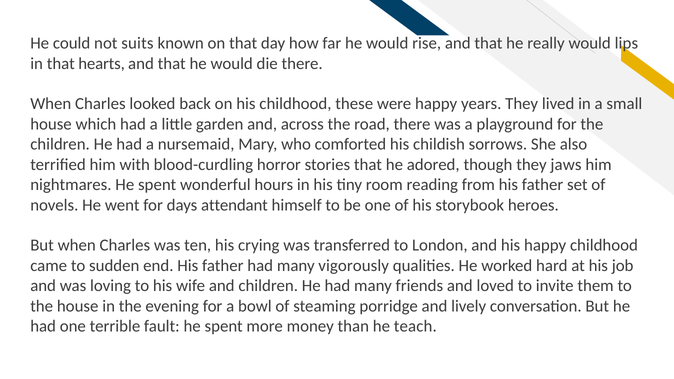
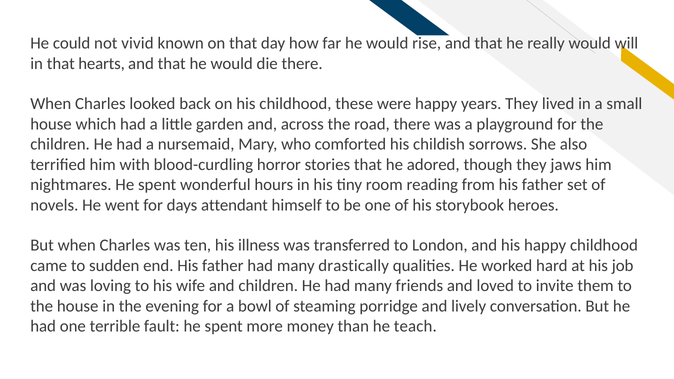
suits: suits -> vivid (137, 43)
lips: lips -> will (626, 43)
crying: crying -> illness (259, 245)
vigorously: vigorously -> drastically (354, 266)
